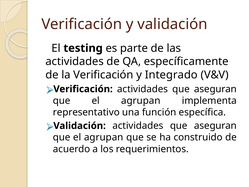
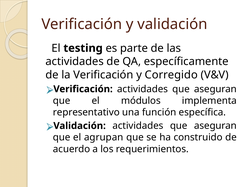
Integrado: Integrado -> Corregido (171, 75)
agrupan: agrupan -> módulos (141, 101)
